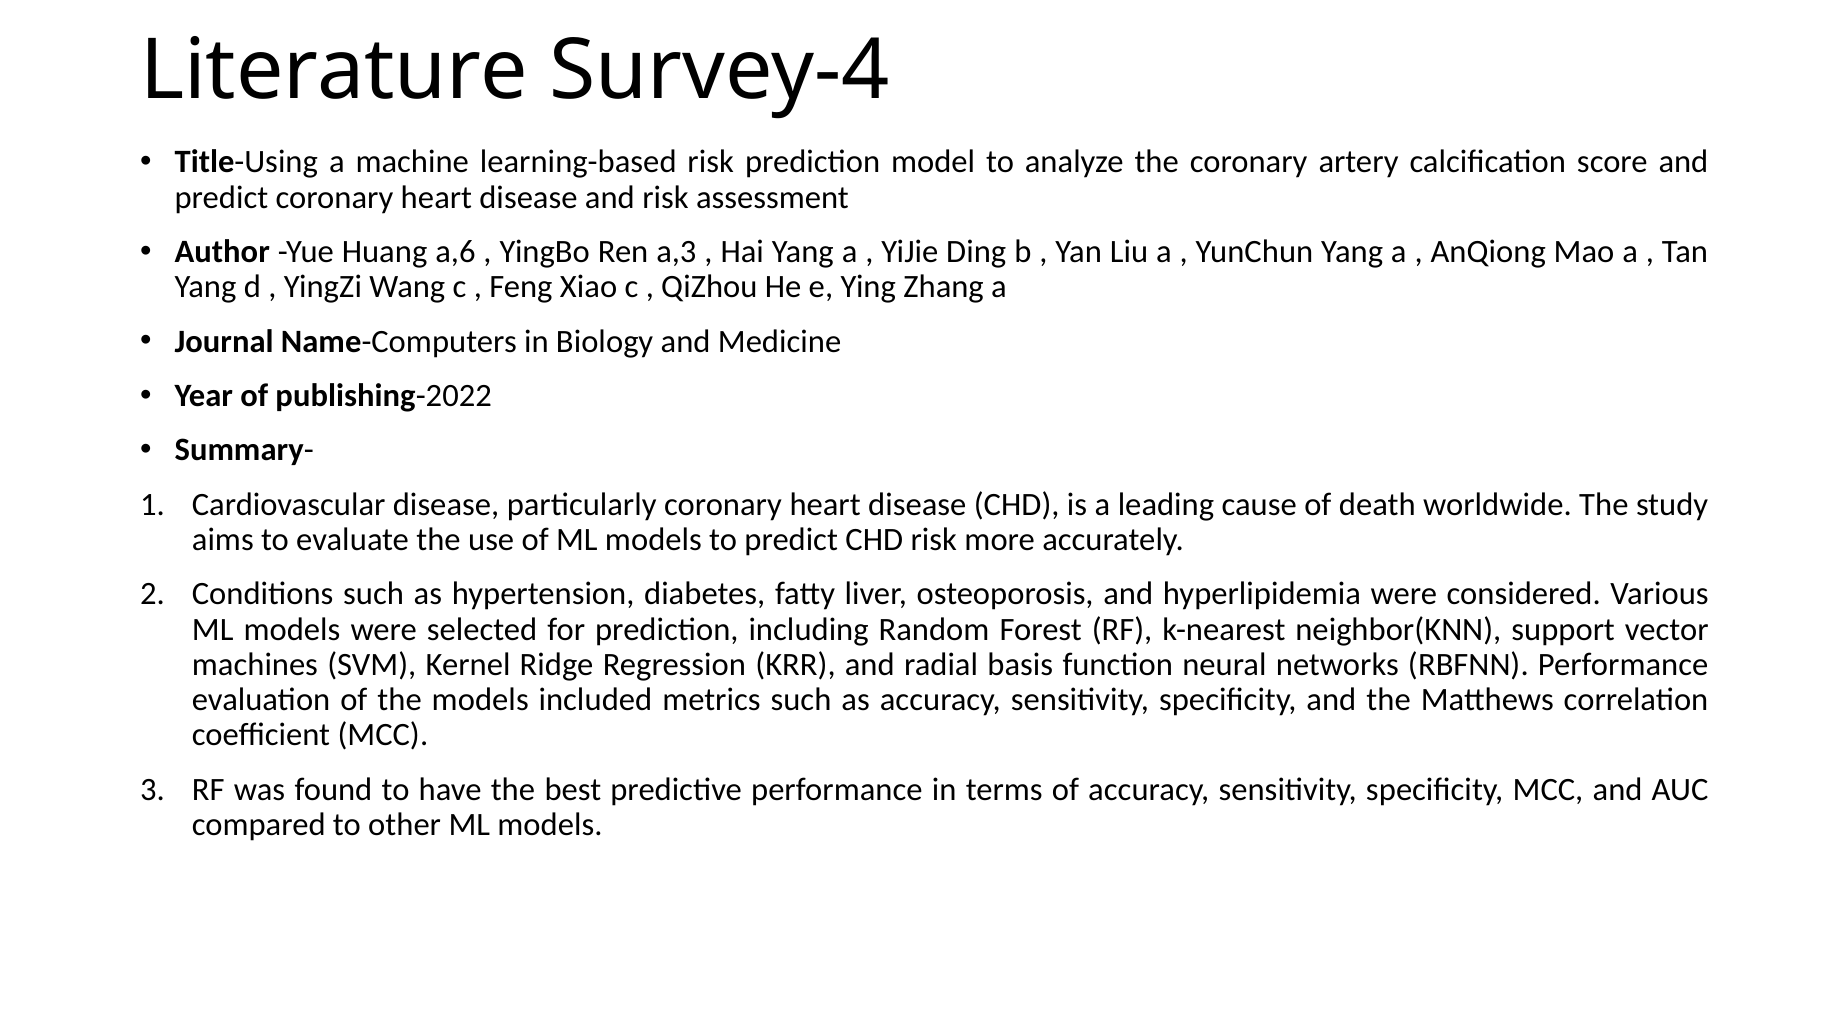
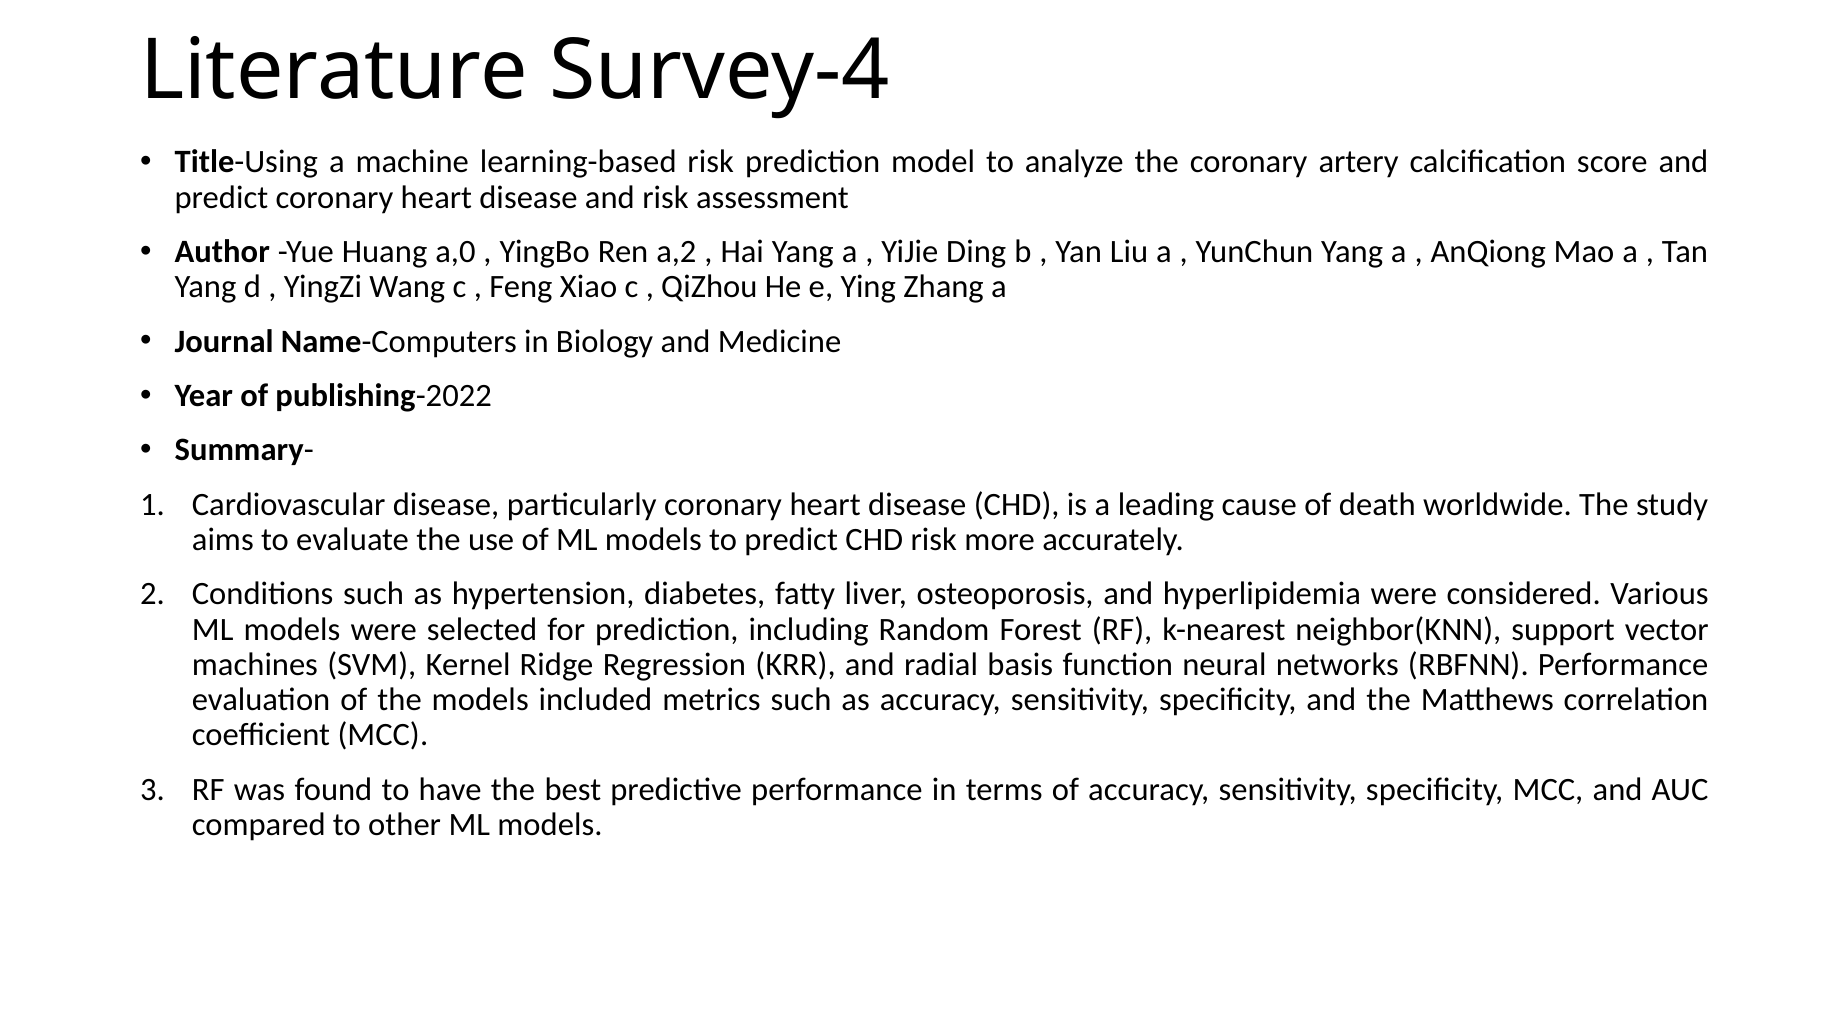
a,6: a,6 -> a,0 (455, 252)
a,3: a,3 -> a,2 (676, 252)
